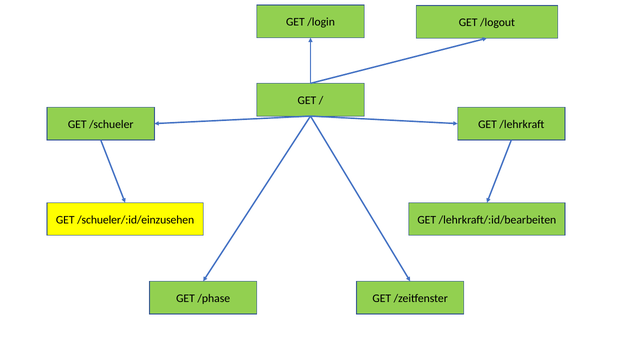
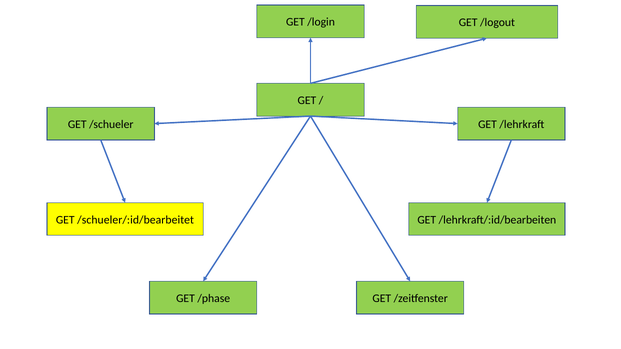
/schueler/:id/einzusehen: /schueler/:id/einzusehen -> /schueler/:id/bearbeitet (136, 220)
